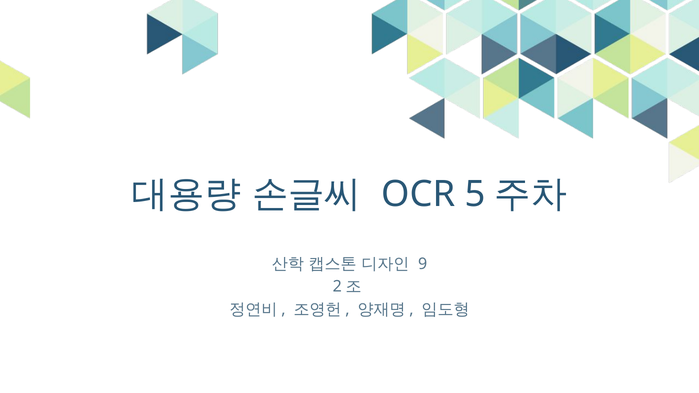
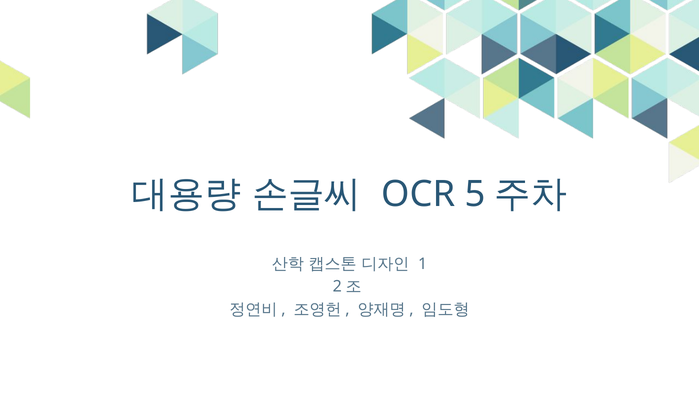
9: 9 -> 1 (423, 264)
